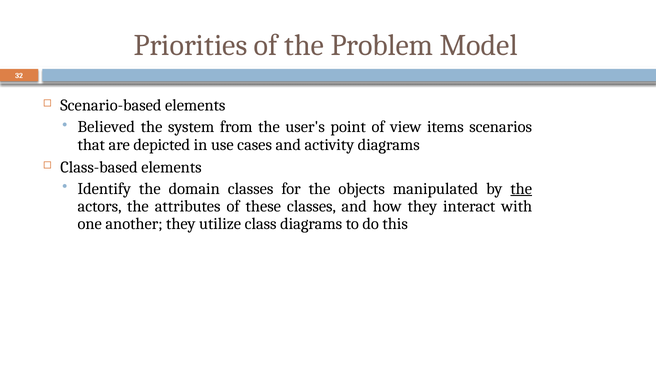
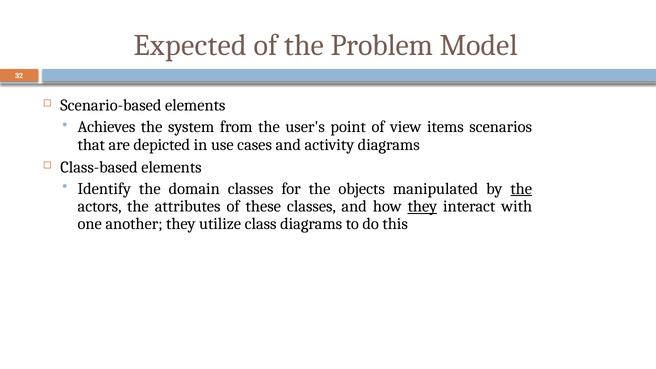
Priorities: Priorities -> Expected (190, 45)
Believed: Believed -> Achieves (106, 127)
they underline: none -> present (422, 206)
